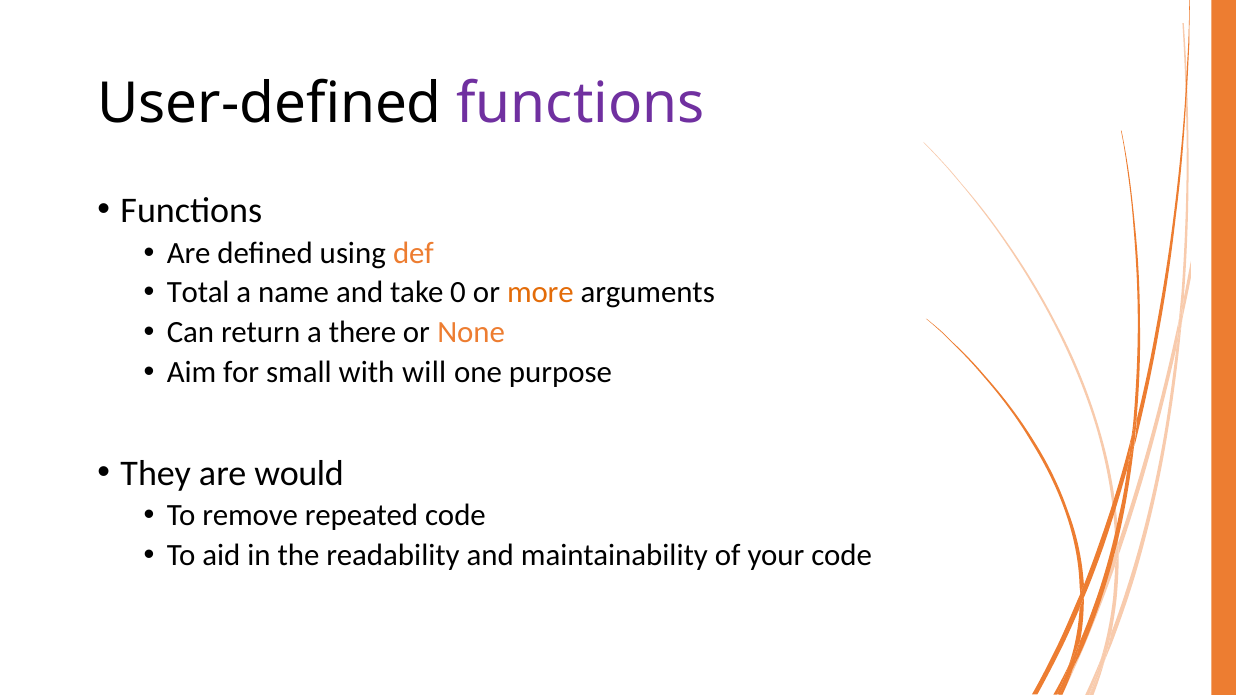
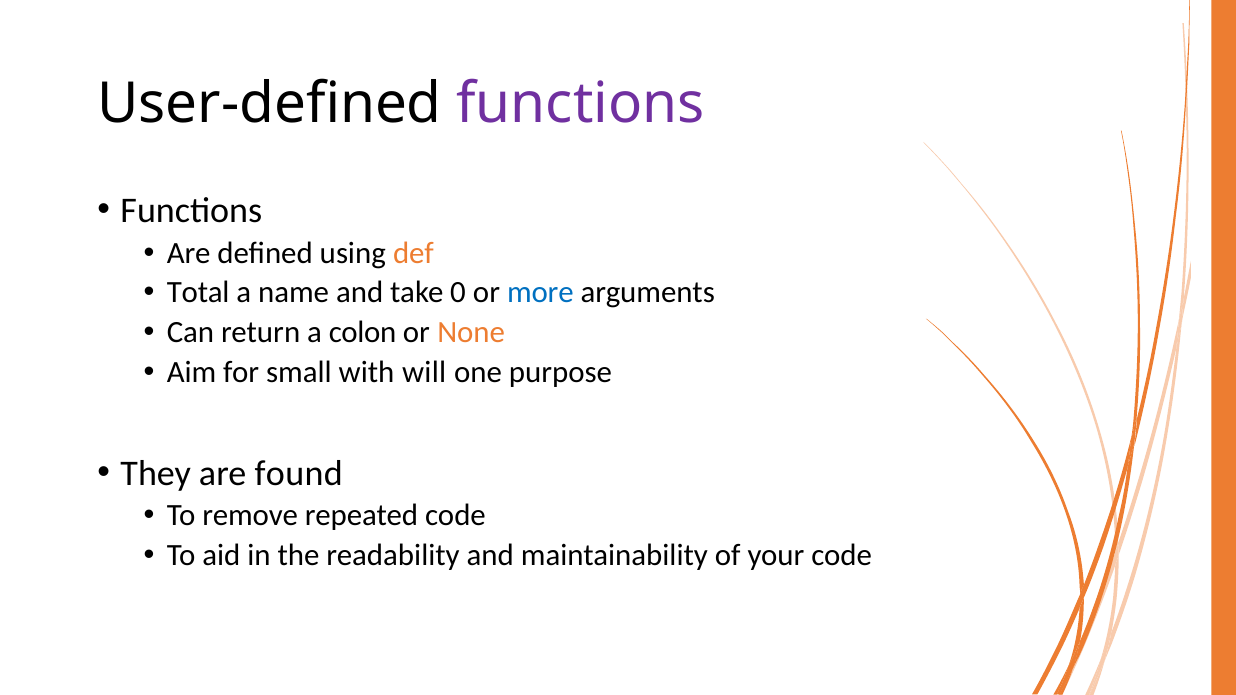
more colour: orange -> blue (540, 293)
there: there -> colon (363, 333)
would: would -> found (299, 473)
